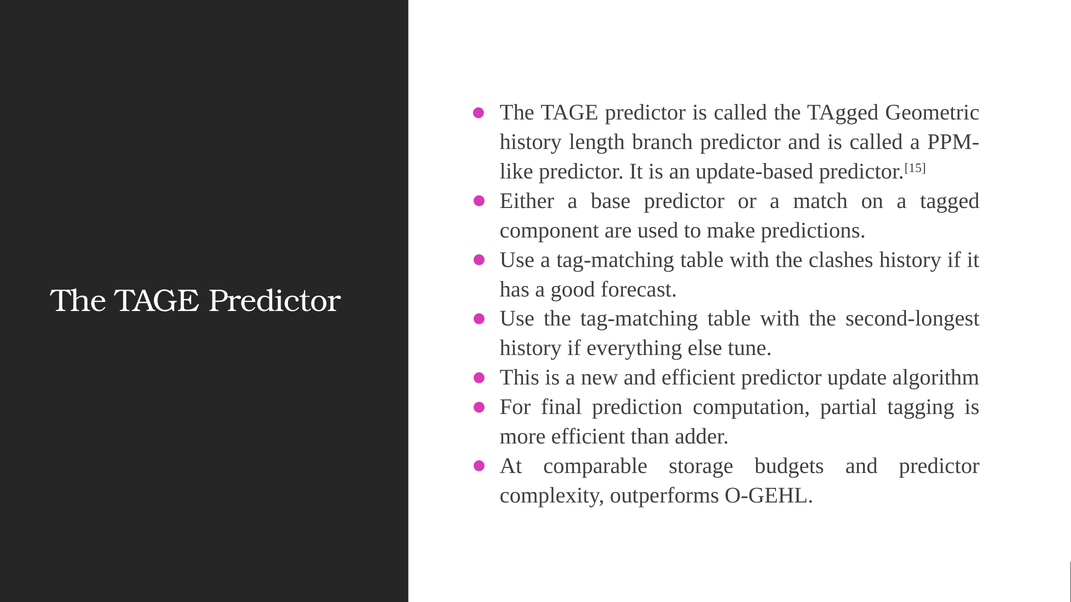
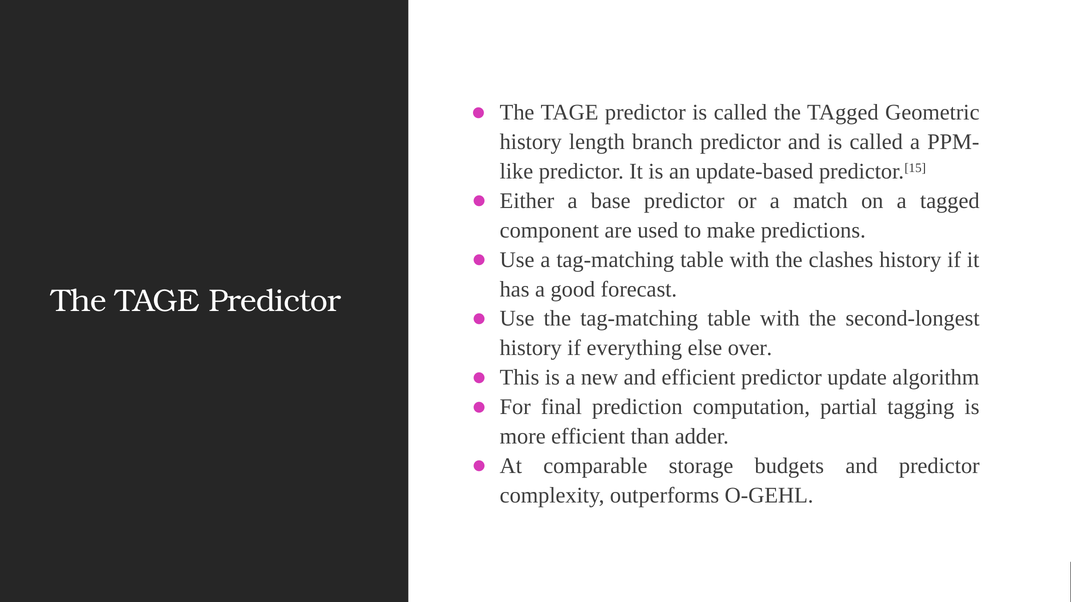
tune: tune -> over (750, 348)
